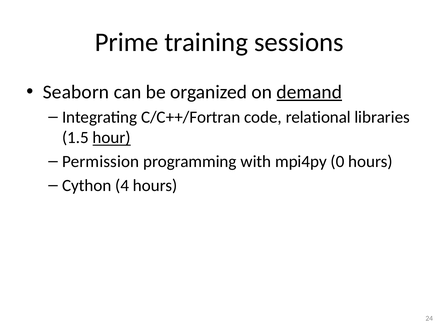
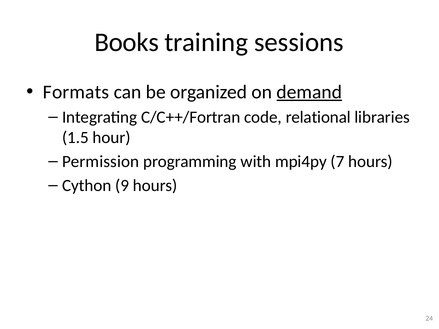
Prime: Prime -> Books (127, 42)
Seaborn: Seaborn -> Formats (76, 92)
hour underline: present -> none (112, 138)
0: 0 -> 7 (338, 162)
4: 4 -> 9 (122, 186)
